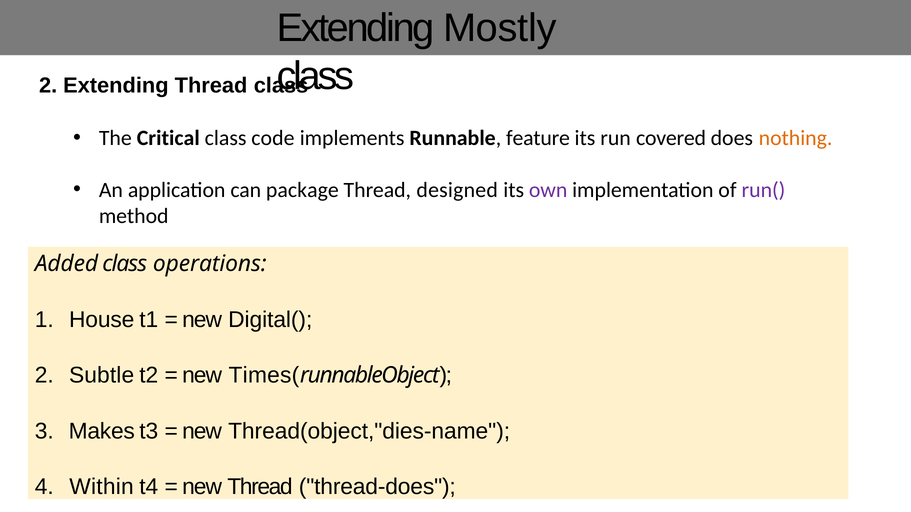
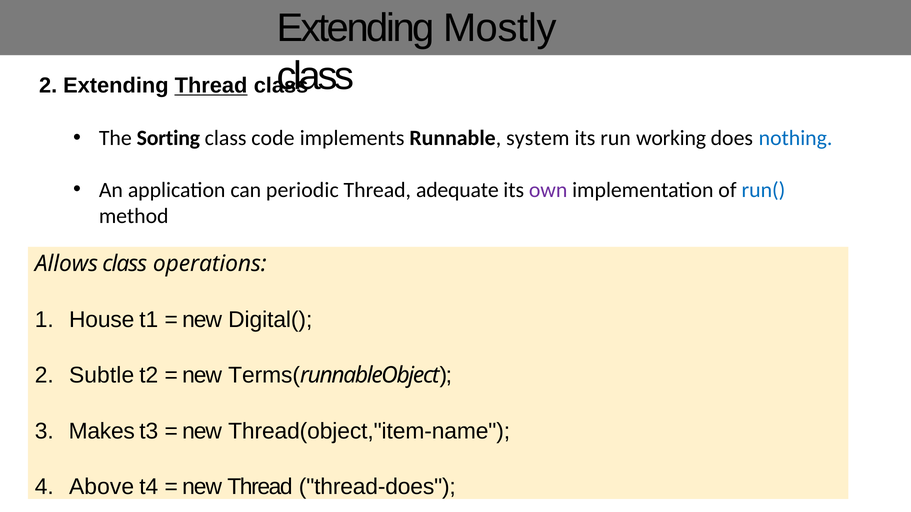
Thread underline: none -> present (211, 86)
Critical: Critical -> Sorting (168, 138)
feature: feature -> system (538, 138)
covered: covered -> working (671, 138)
nothing colour: orange -> blue (796, 138)
package: package -> periodic (302, 190)
designed: designed -> adequate (457, 190)
run( colour: purple -> blue (763, 190)
Added: Added -> Allows (66, 264)
Times(: Times( -> Terms( (264, 376)
Thread(object,"dies-name: Thread(object,"dies-name -> Thread(object,"item-name (369, 431)
Within: Within -> Above (102, 487)
